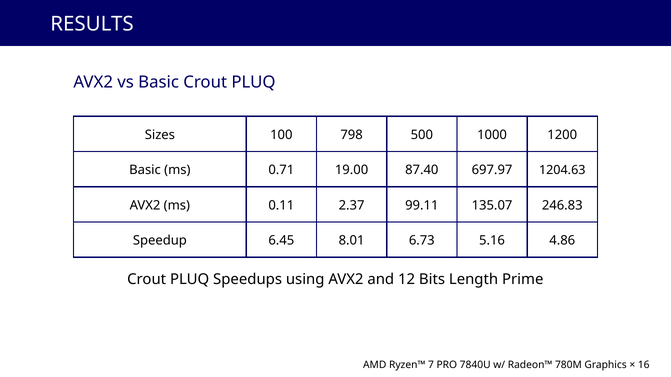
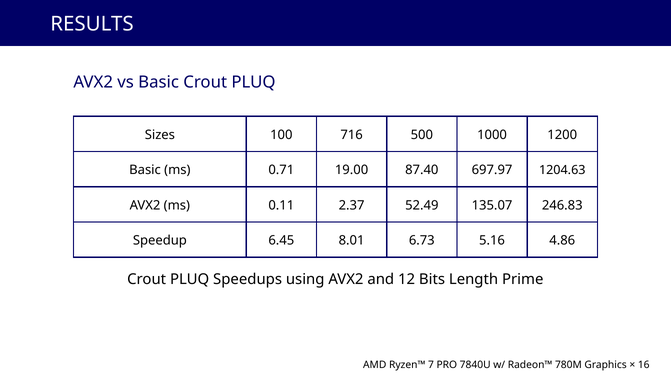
798: 798 -> 716 (352, 135)
99.11: 99.11 -> 52.49 (422, 206)
